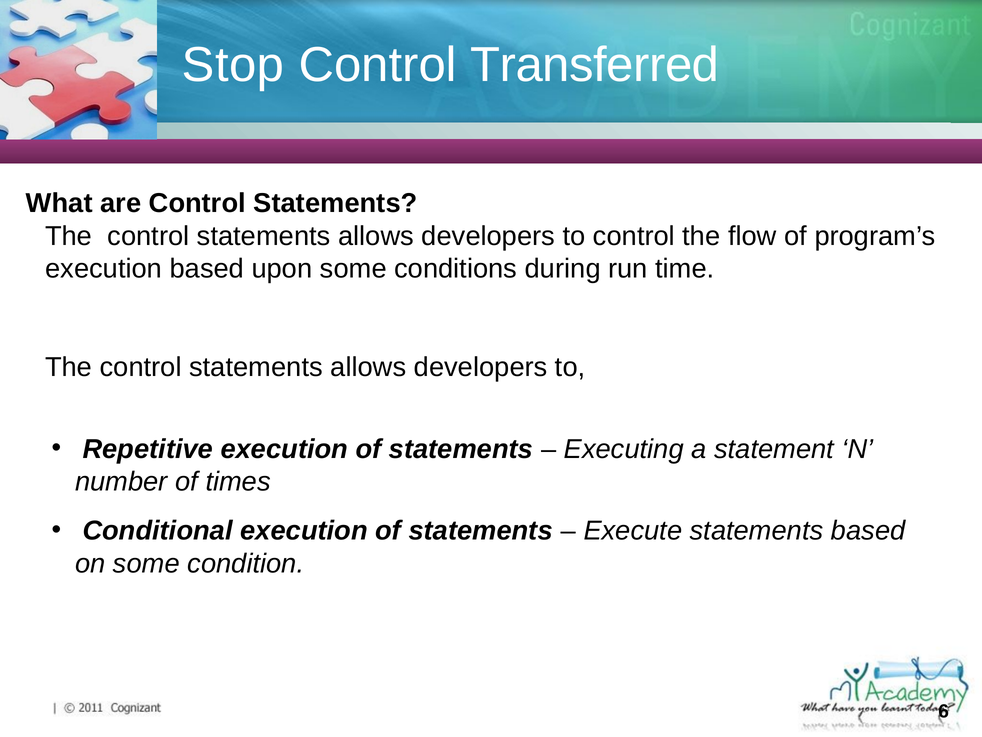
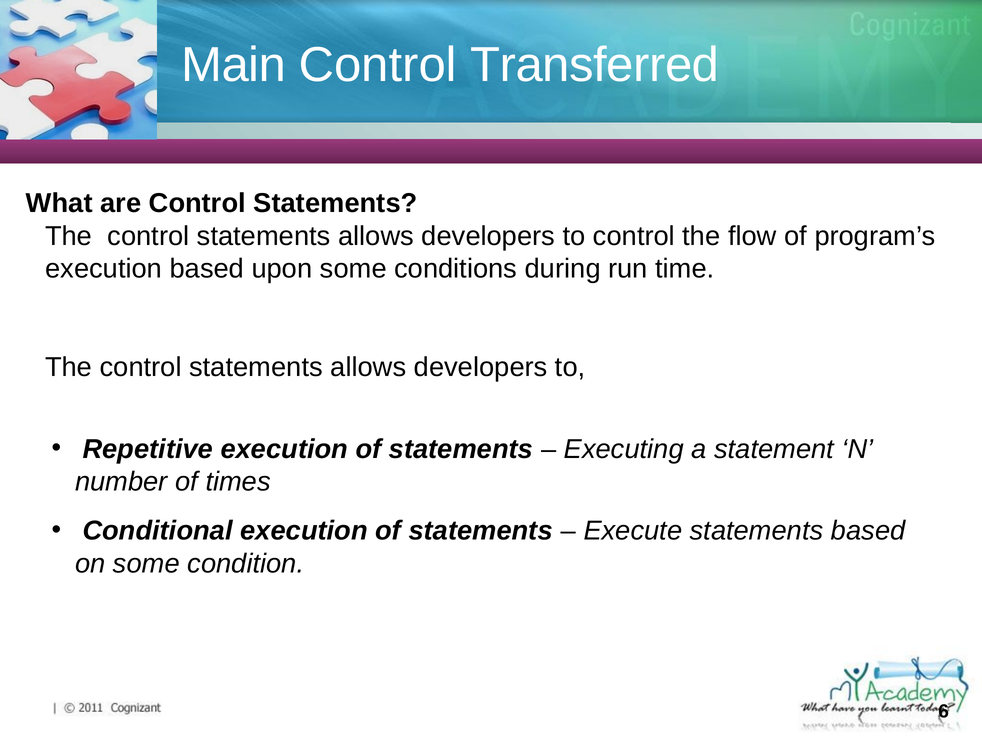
Stop: Stop -> Main (234, 65)
